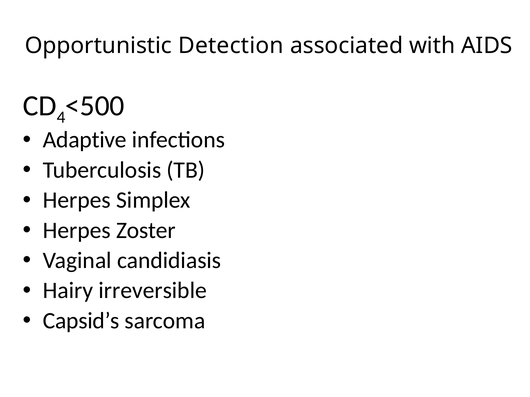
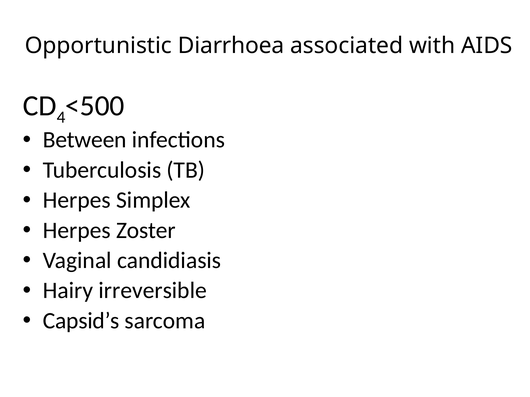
Detection: Detection -> Diarrhoea (231, 46)
Adaptive: Adaptive -> Between (85, 140)
